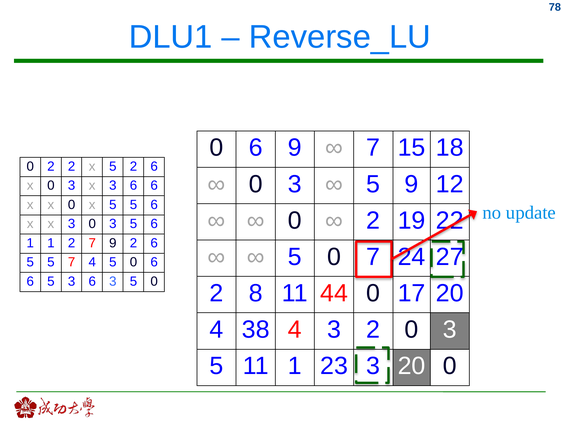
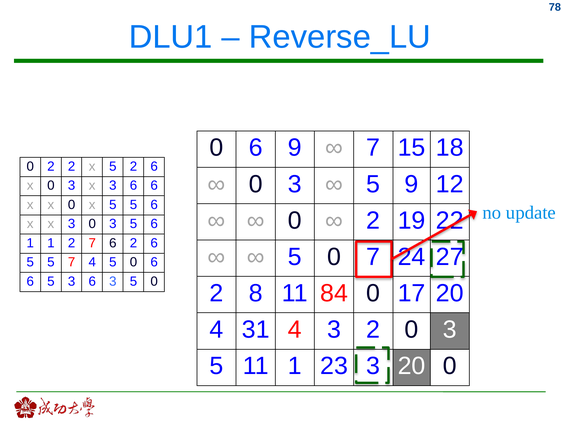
7 9: 9 -> 6 (113, 243)
44: 44 -> 84 (334, 294)
38: 38 -> 31 (256, 330)
